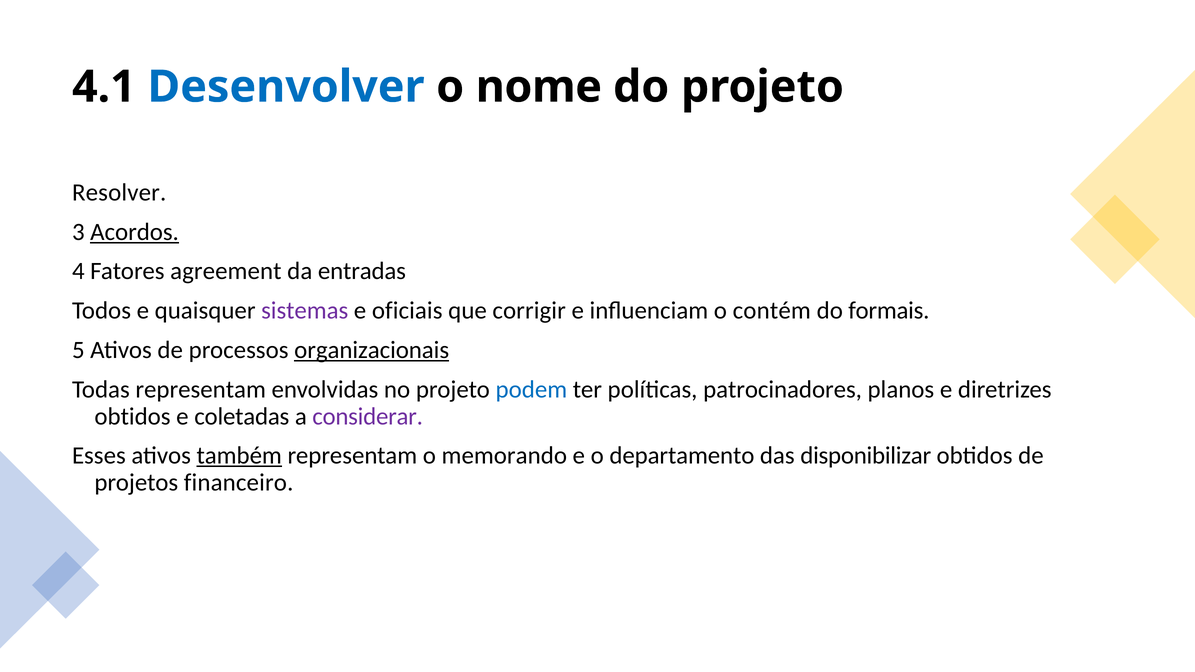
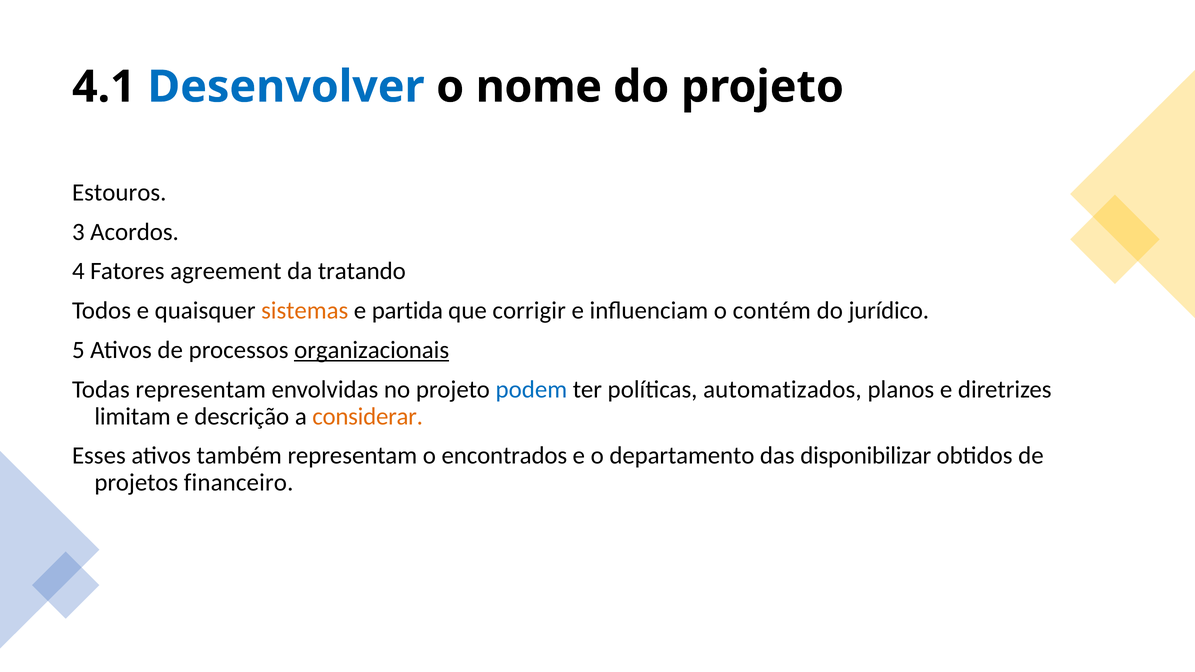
Resolver: Resolver -> Estouros (119, 193)
Acordos underline: present -> none (135, 232)
entradas: entradas -> tratando (362, 271)
sistemas colour: purple -> orange (305, 311)
oficiais: oficiais -> partida (407, 311)
formais: formais -> jurídico (889, 311)
patrocinadores: patrocinadores -> automatizados (782, 389)
obtidos: obtidos -> limitam (133, 416)
coletadas: coletadas -> descrição (242, 416)
considerar colour: purple -> orange (368, 416)
também underline: present -> none (239, 456)
memorando: memorando -> encontrados (504, 456)
